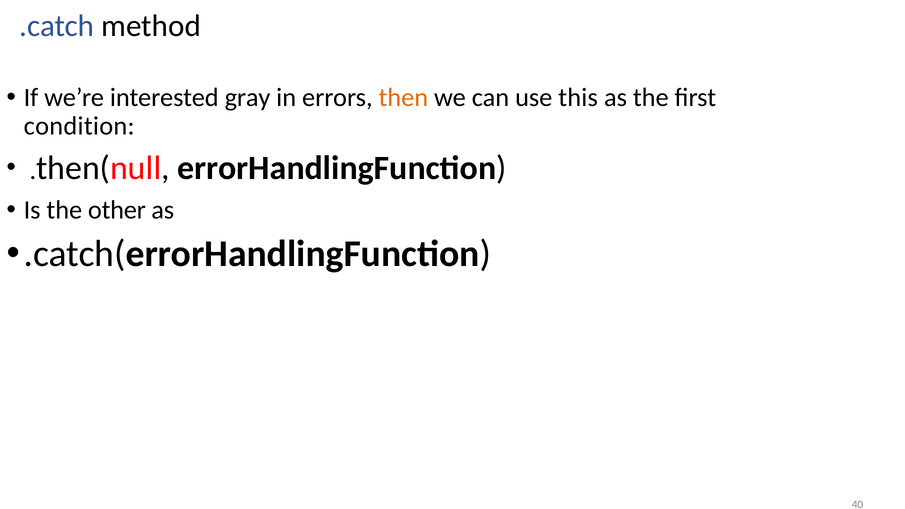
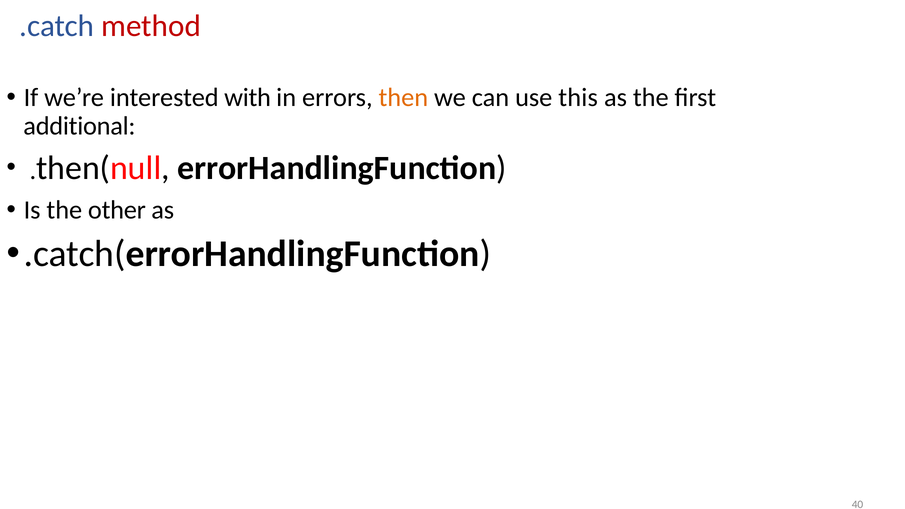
method colour: black -> red (151, 26)
gray: gray -> with (248, 97)
condition: condition -> additional (79, 126)
